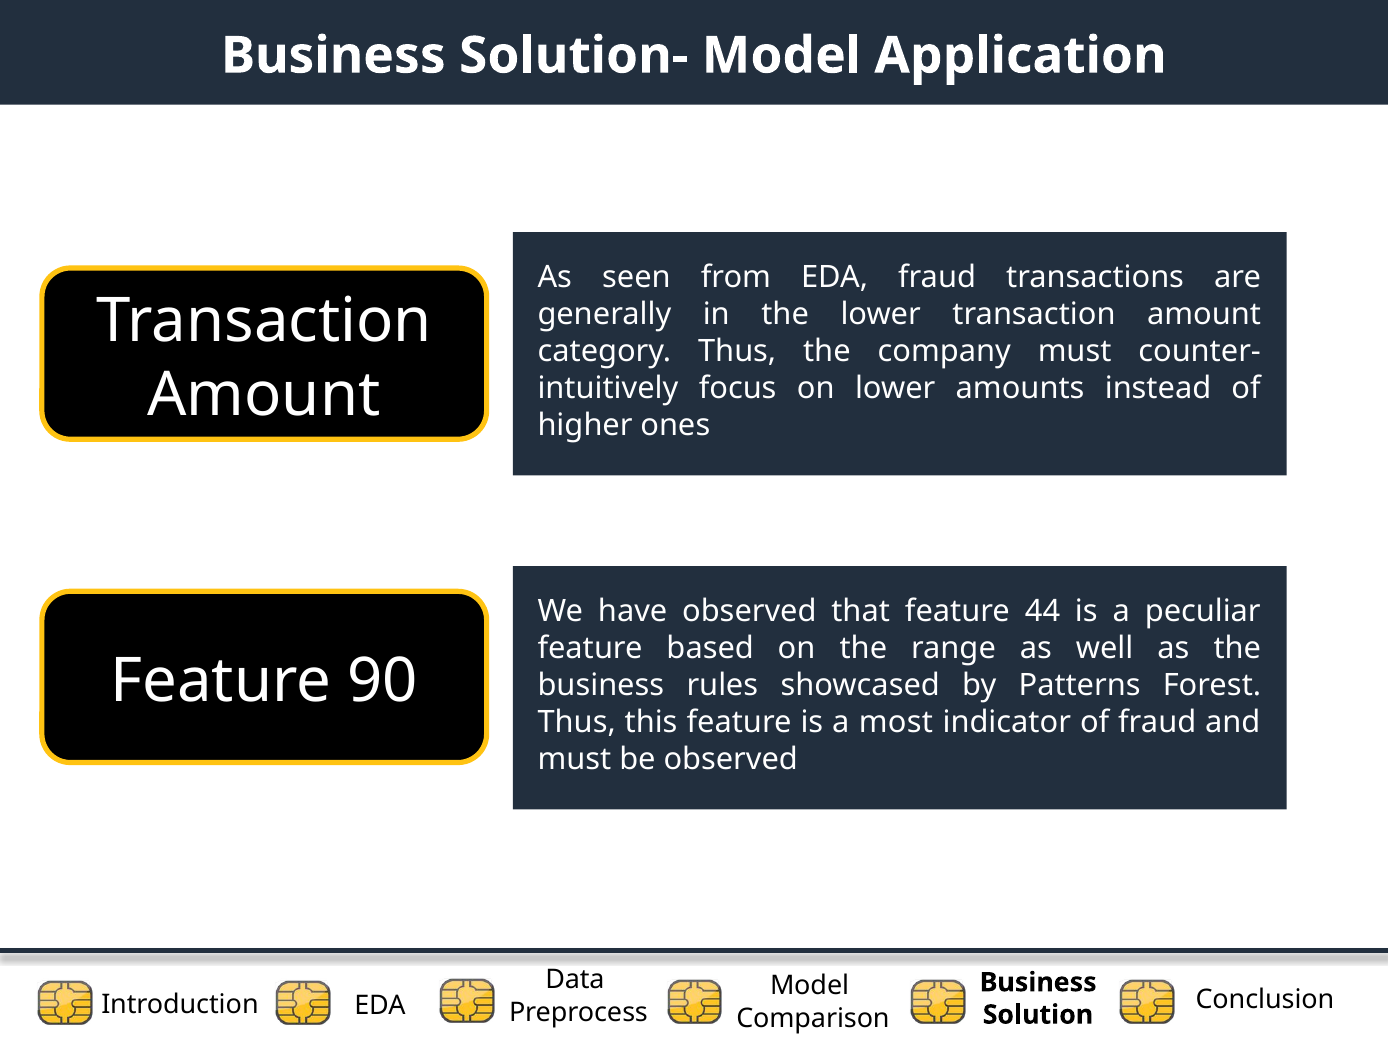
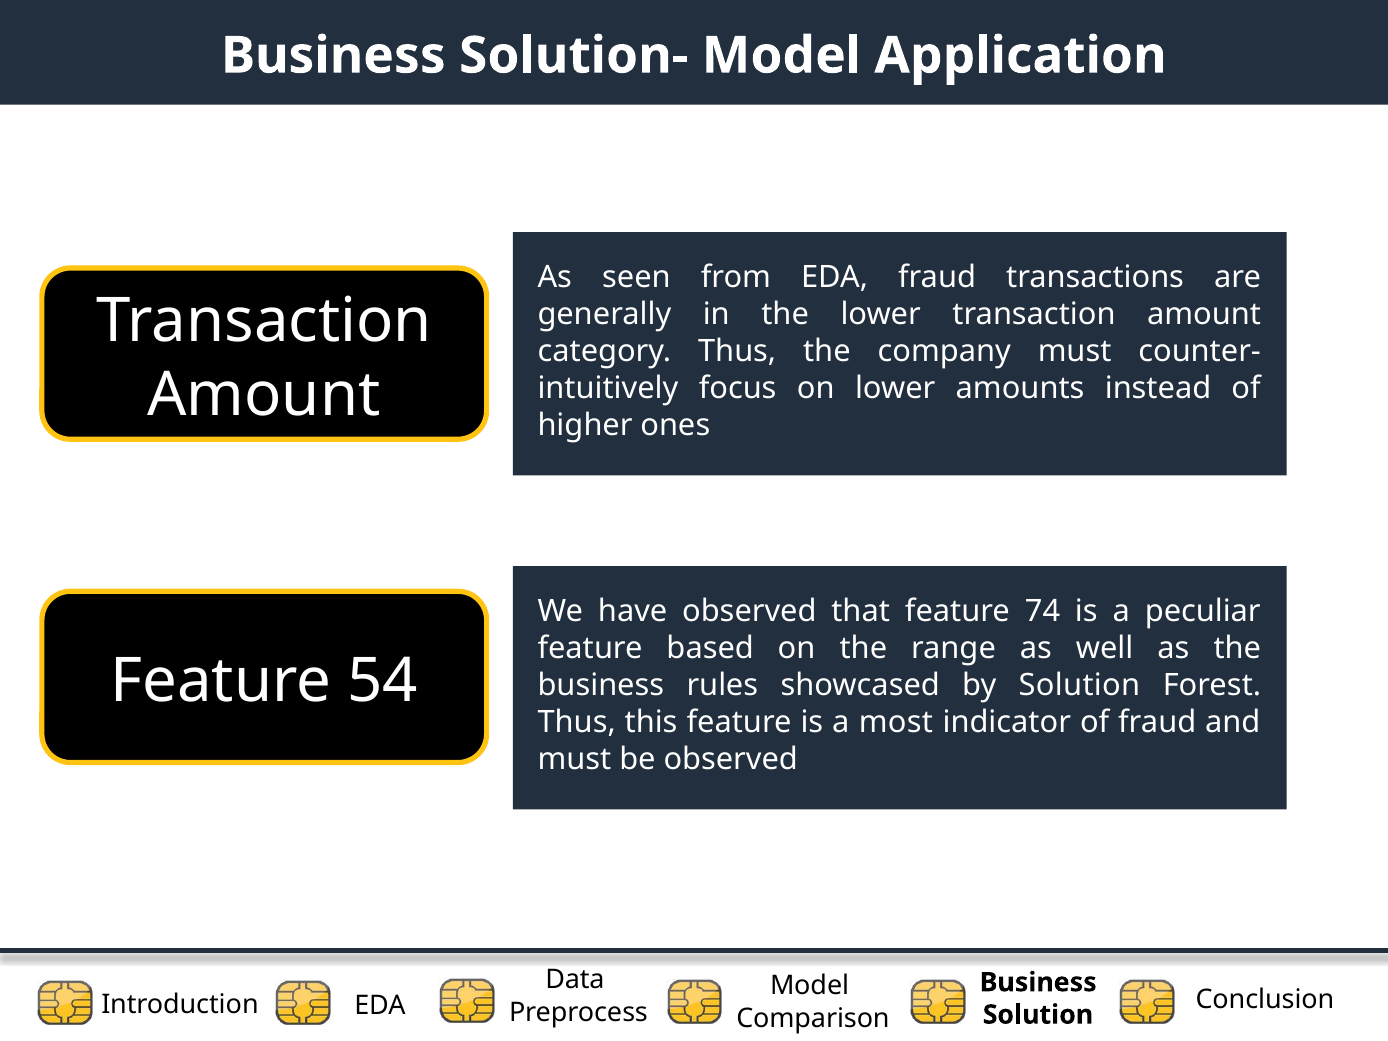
44: 44 -> 74 (1043, 611)
90: 90 -> 54 (383, 681)
by Patterns: Patterns -> Solution (1079, 685)
